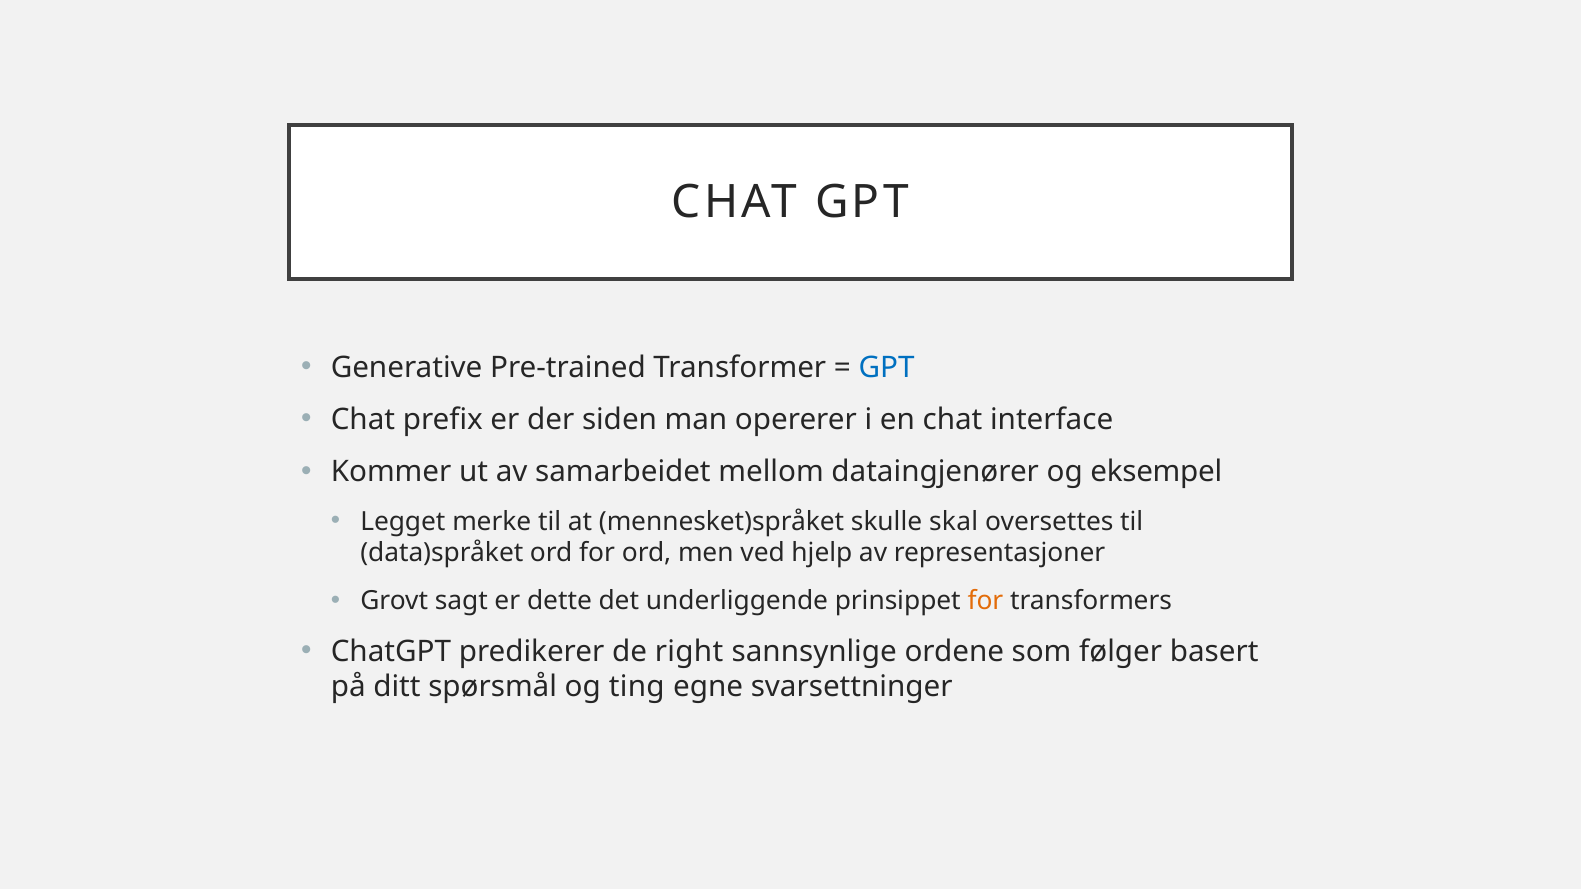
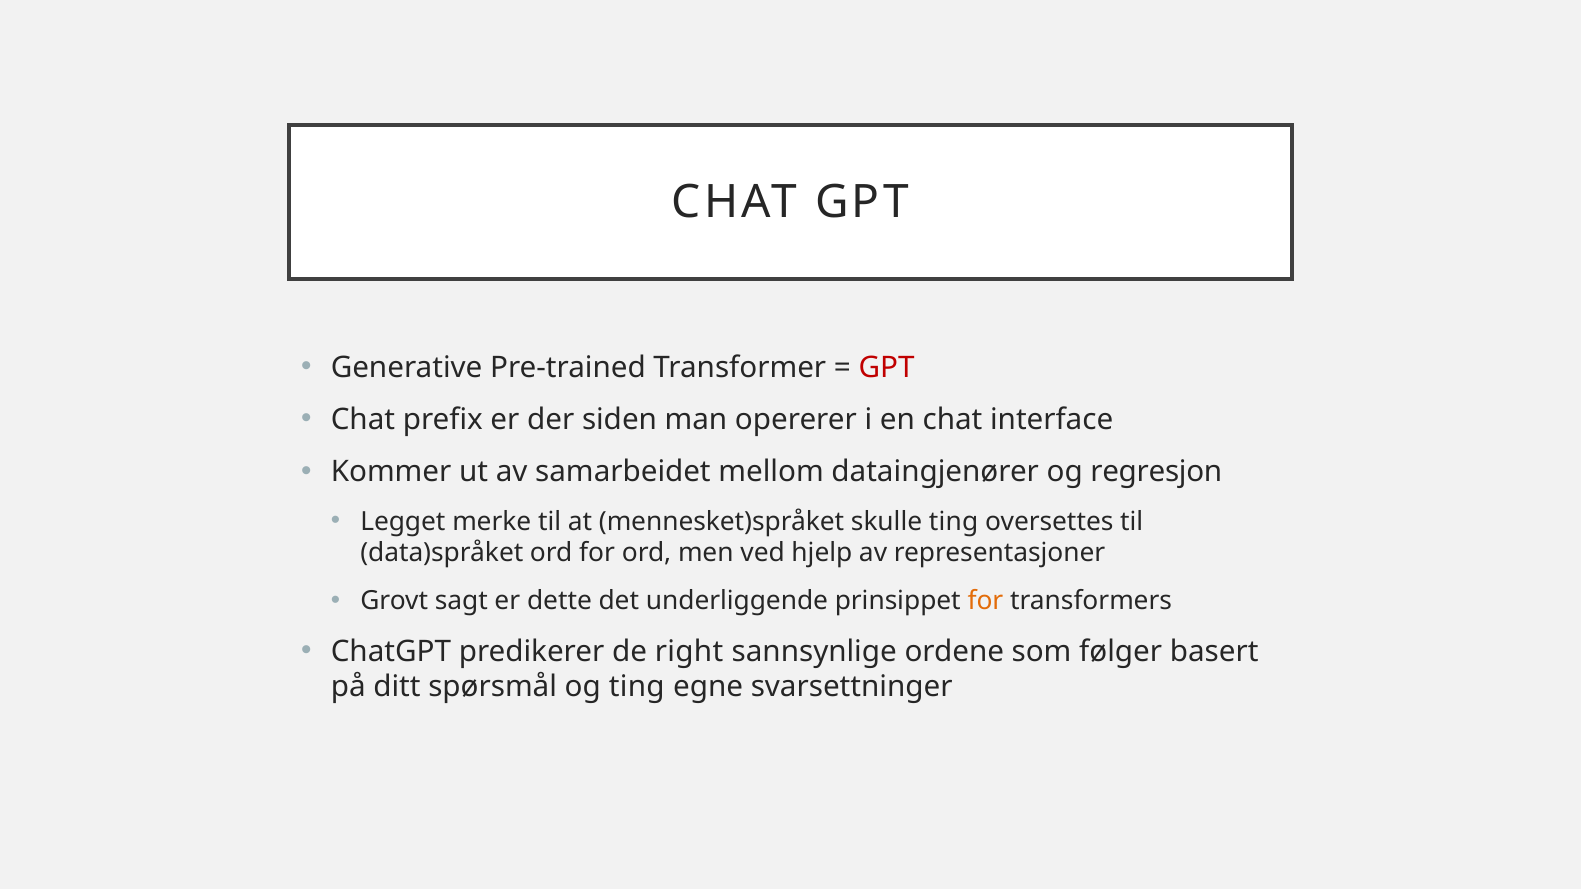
GPT colour: blue -> red (887, 368)
eksempel: eksempel -> regresjon (1156, 472)
skulle skal: skal -> ting (954, 522)
